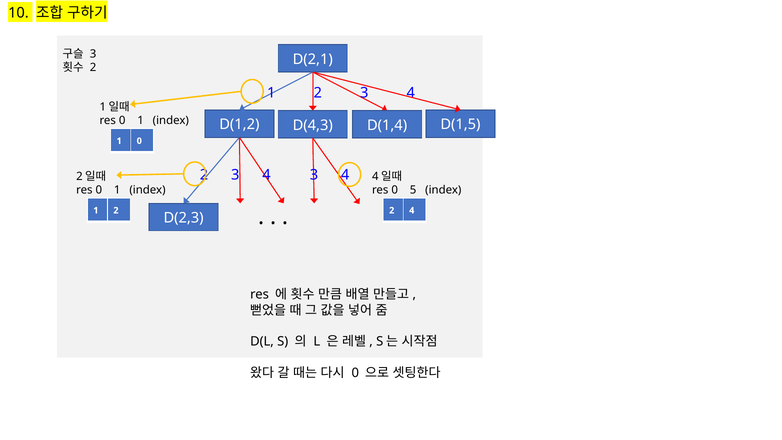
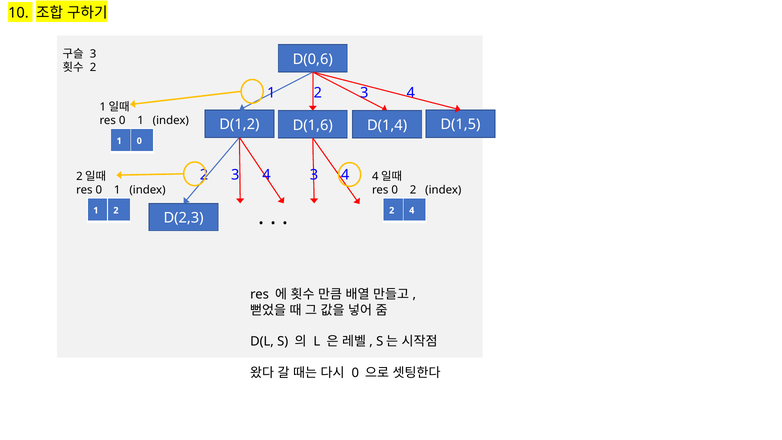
D(2,1: D(2,1 -> D(0,6 (313, 59)
D(4,3: D(4,3 -> D(1,6 (313, 125)
0 5: 5 -> 2 (413, 190)
